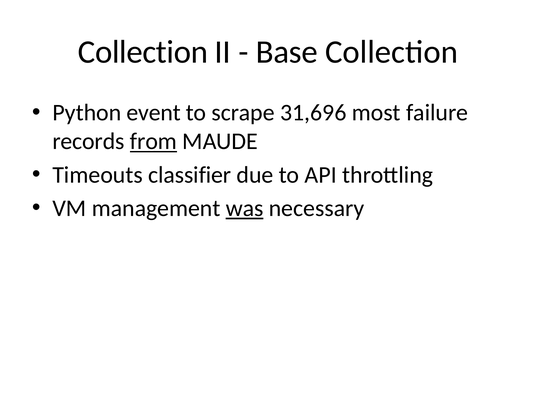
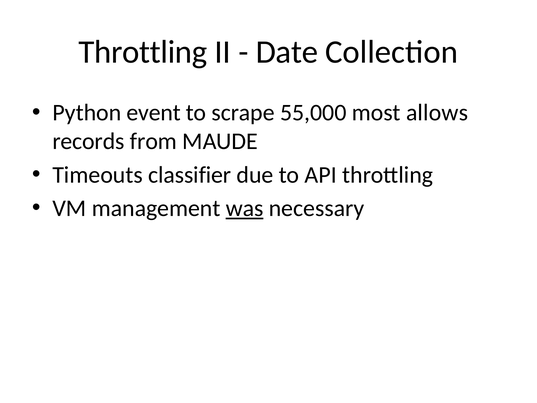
Collection: Collection -> Throttling (143, 52)
Base: Base -> Date (287, 52)
31,696: 31,696 -> 55,000 (313, 113)
failure: failure -> allows (437, 113)
from underline: present -> none (153, 141)
